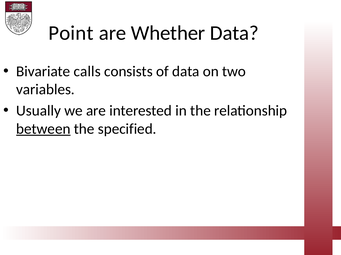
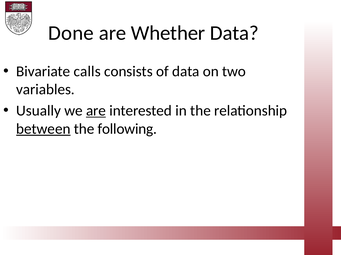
Point: Point -> Done (71, 33)
are underline: none -> present (96, 111)
specified: specified -> following (127, 129)
